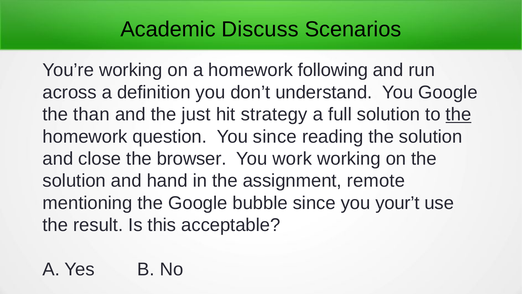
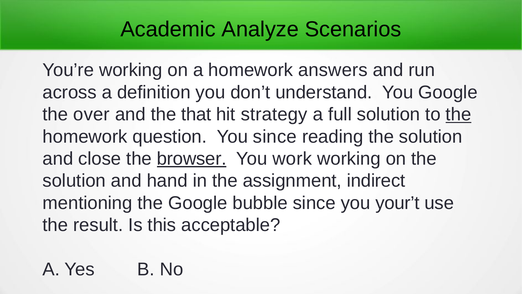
Discuss: Discuss -> Analyze (260, 29)
following: following -> answers (333, 70)
than: than -> over (91, 114)
just: just -> that (196, 114)
browser underline: none -> present (192, 159)
remote: remote -> indirect (376, 181)
